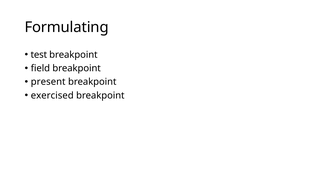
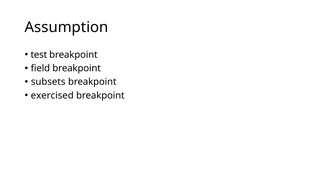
Formulating: Formulating -> Assumption (67, 27)
present: present -> subsets (48, 82)
